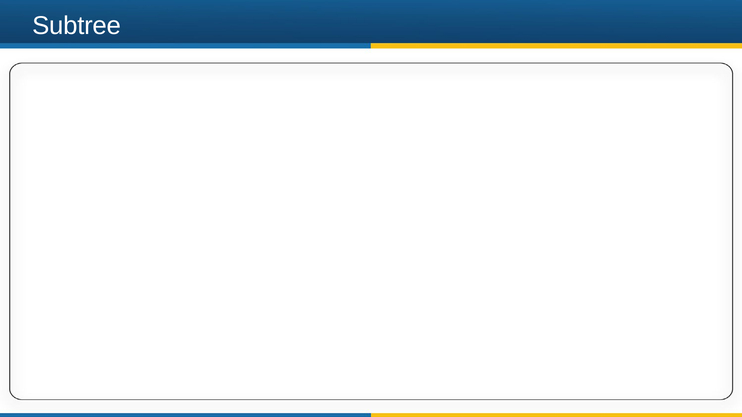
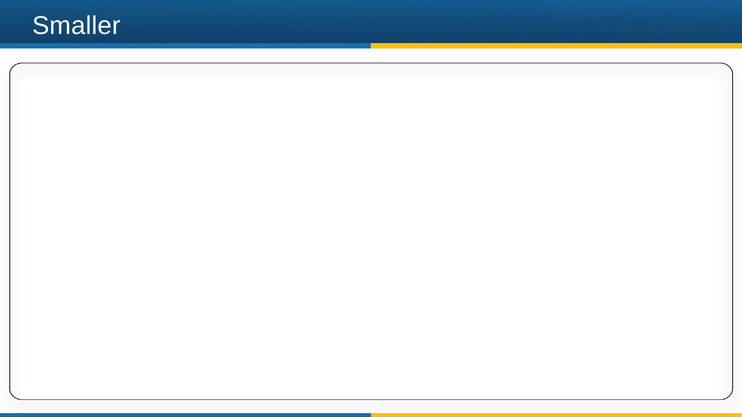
Subtree: Subtree -> Smaller (76, 26)
